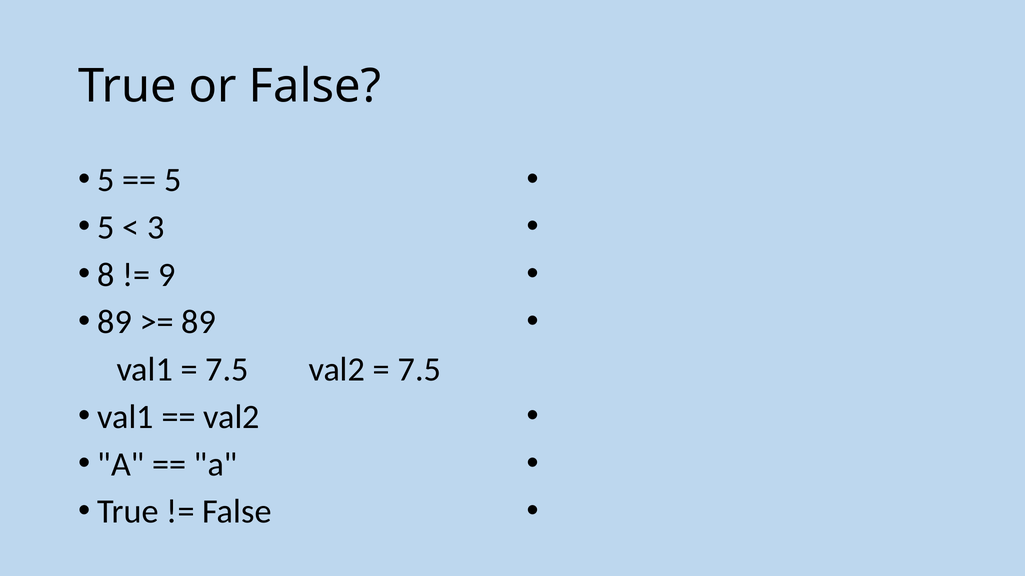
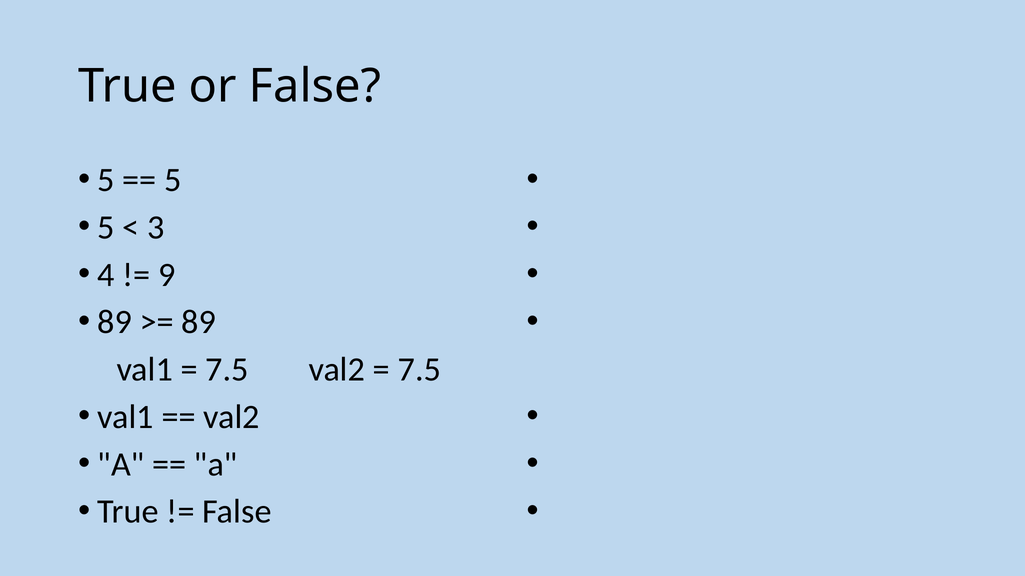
8: 8 -> 4 (106, 275)
